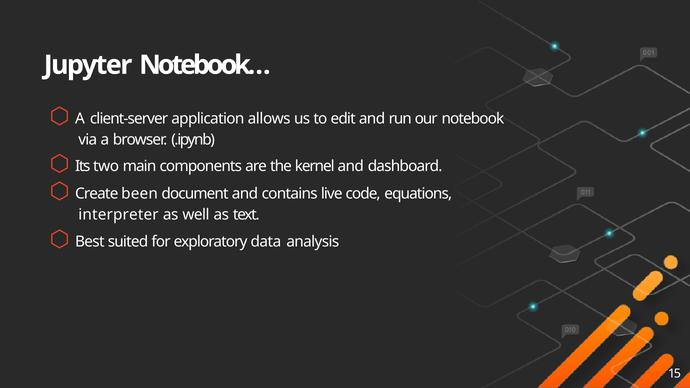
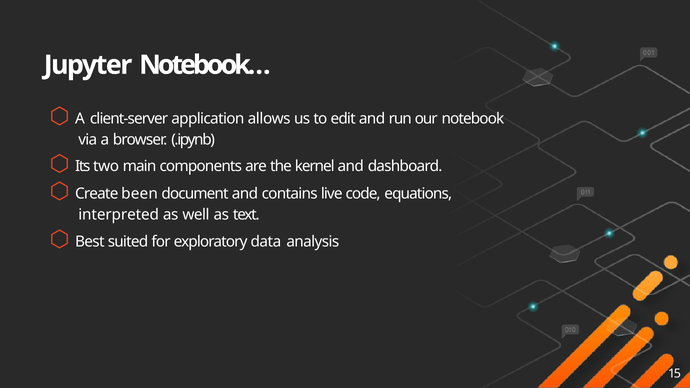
interpreter: interpreter -> interpreted (119, 215)
